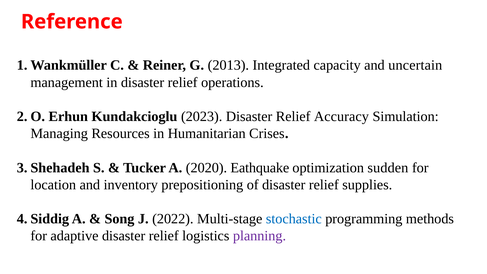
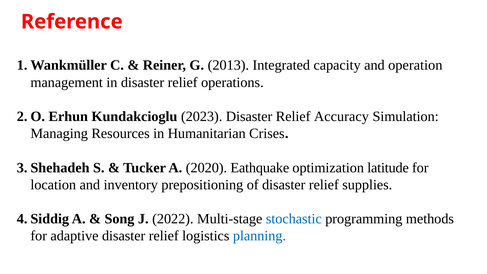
uncertain: uncertain -> operation (415, 65)
sudden: sudden -> latitude (388, 168)
planning colour: purple -> blue (259, 236)
